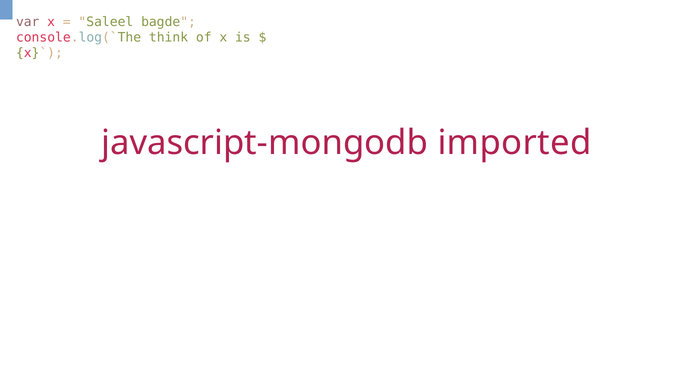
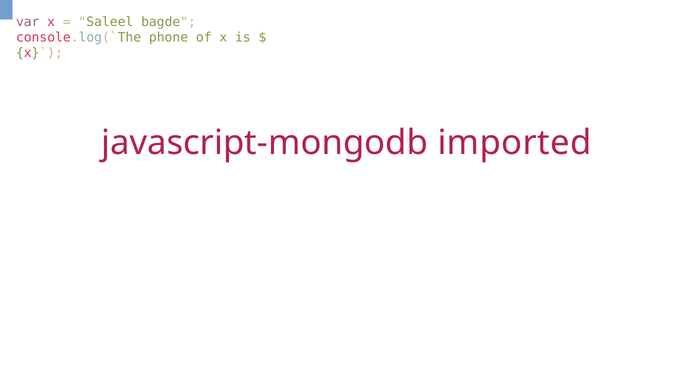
think: think -> phone (169, 38)
